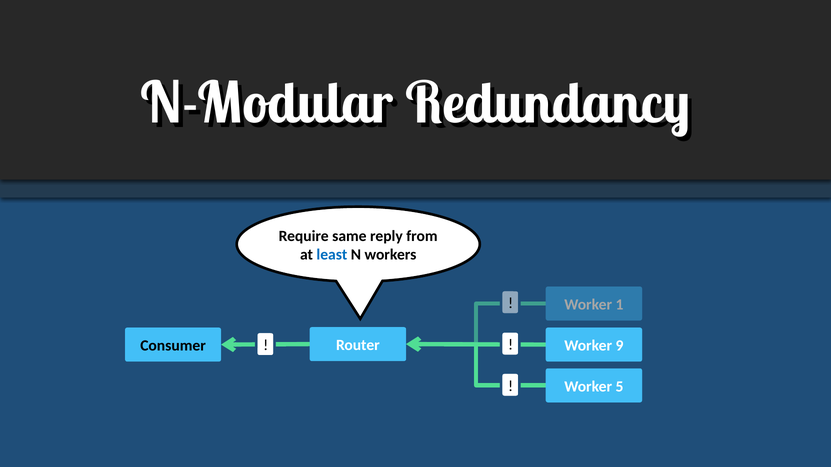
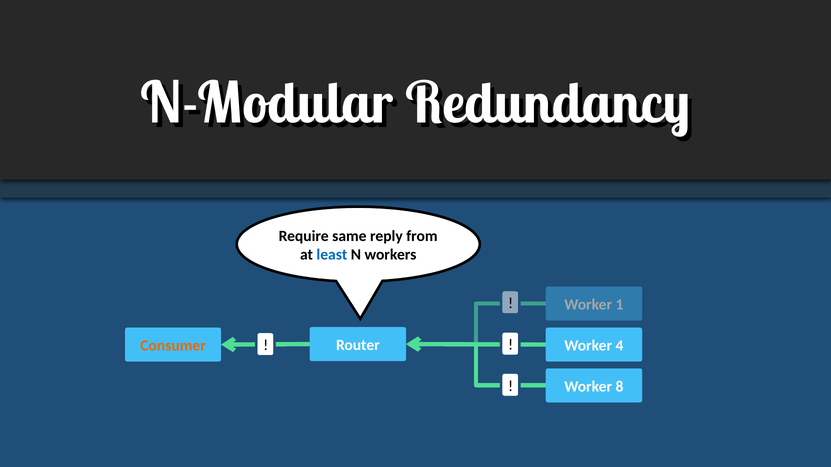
9: 9 -> 4 (620, 346)
Consumer colour: black -> orange (173, 346)
5: 5 -> 8 (620, 387)
